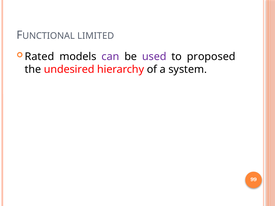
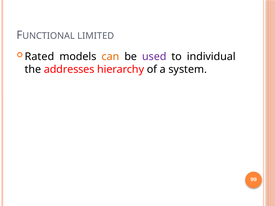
can colour: purple -> orange (110, 57)
proposed: proposed -> individual (211, 57)
undesired: undesired -> addresses (69, 69)
